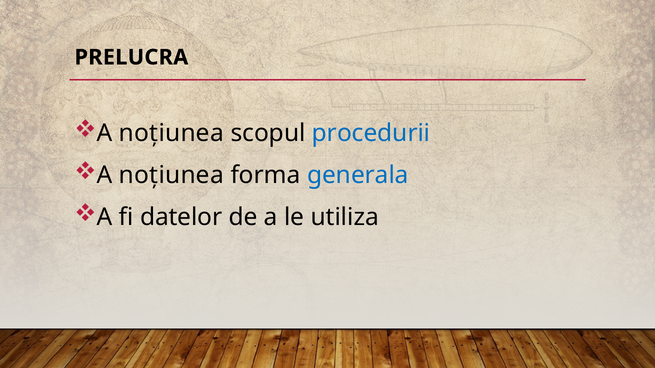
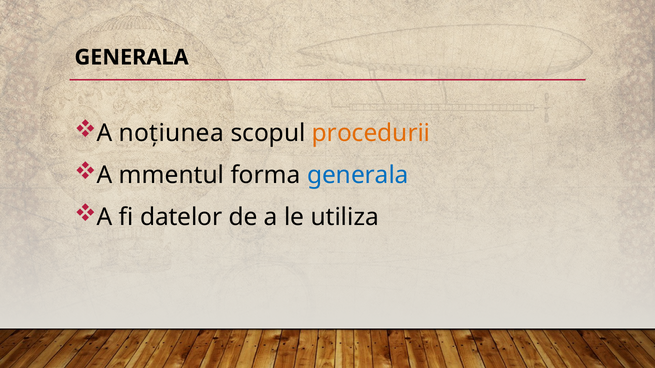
PRELUCRA: PRELUCRA -> GENERALA (132, 57)
procedurii colour: blue -> orange (371, 133)
noțiunea: noțiunea -> mmentul (172, 175)
